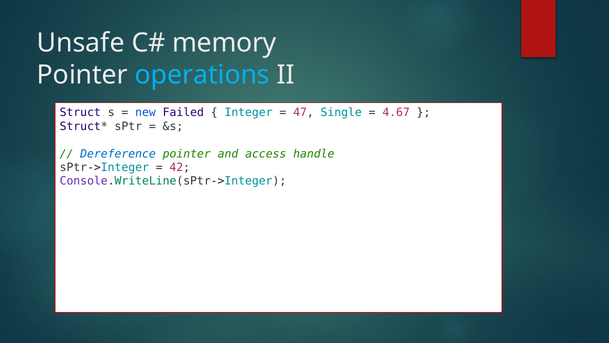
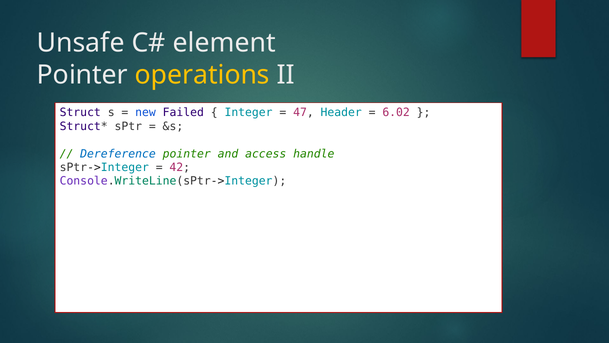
memory: memory -> element (224, 43)
operations colour: light blue -> yellow (202, 75)
Single: Single -> Header (341, 112)
4.67: 4.67 -> 6.02 (396, 112)
